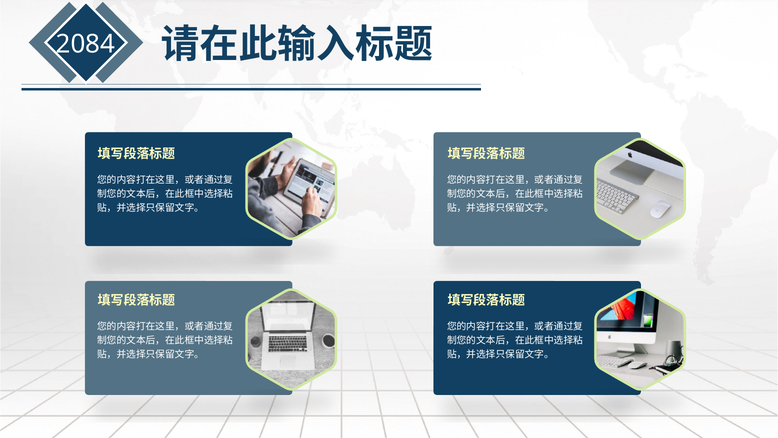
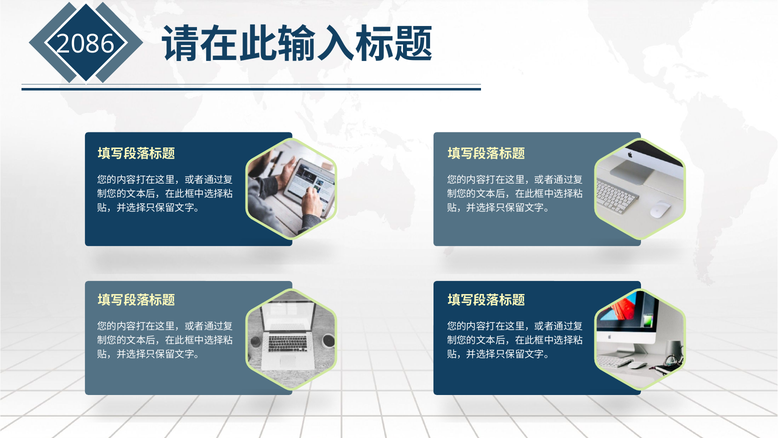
2084: 2084 -> 2086 (85, 44)
